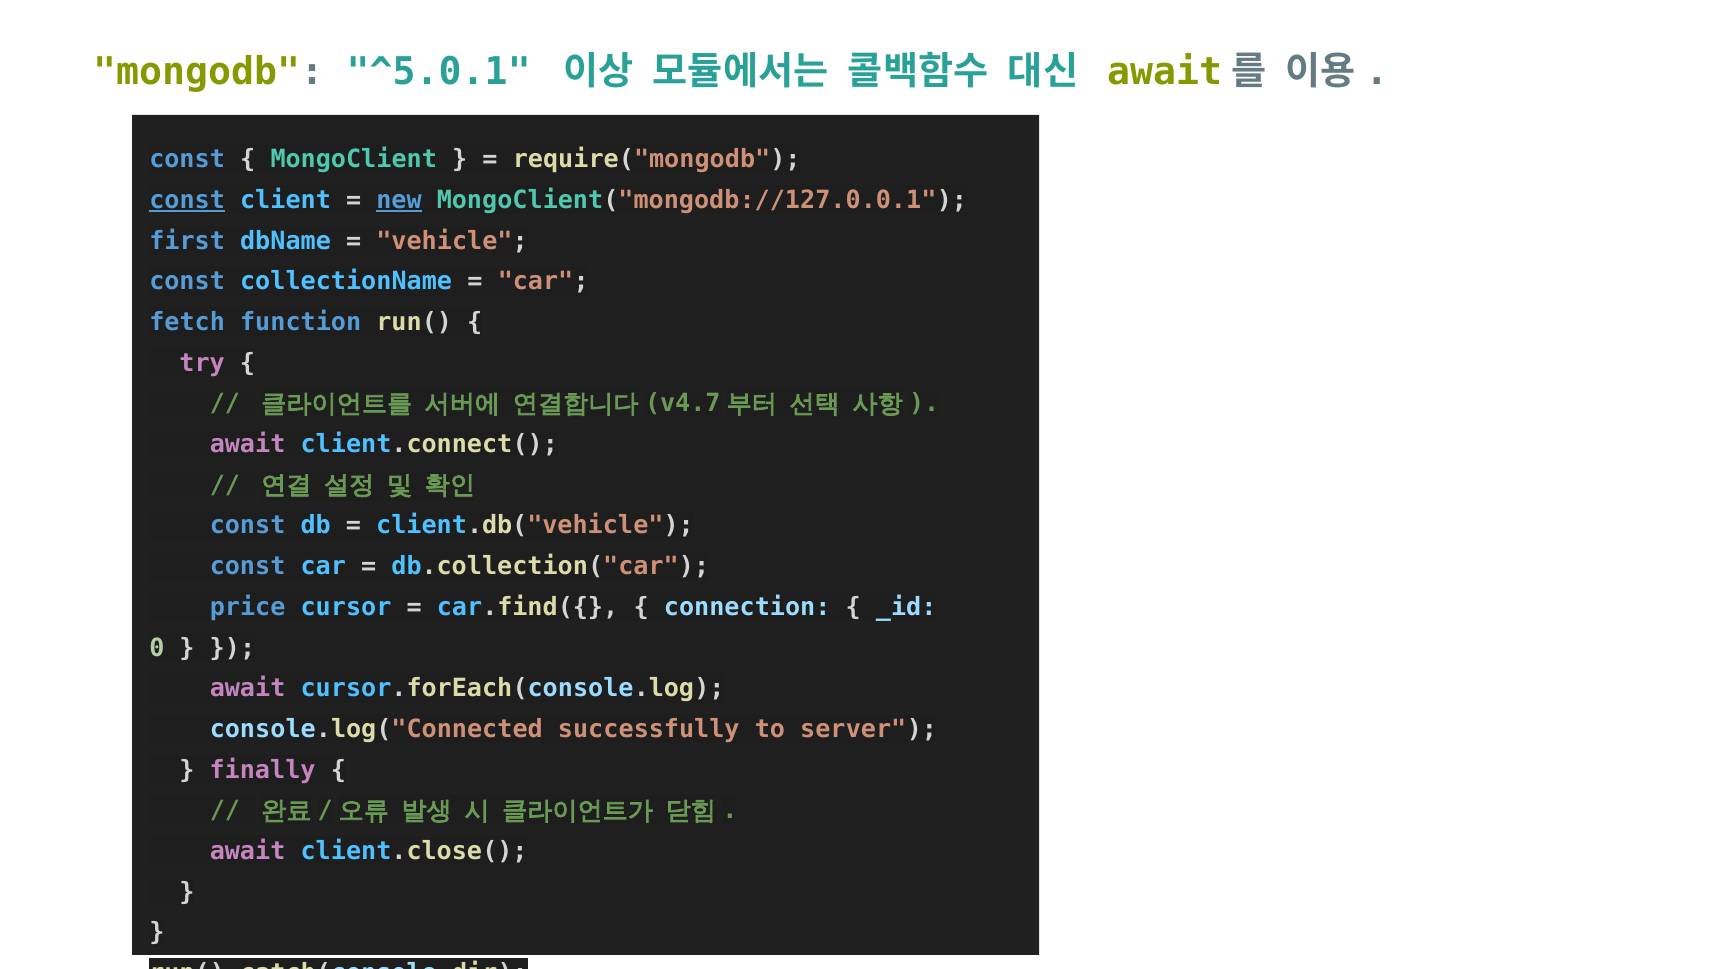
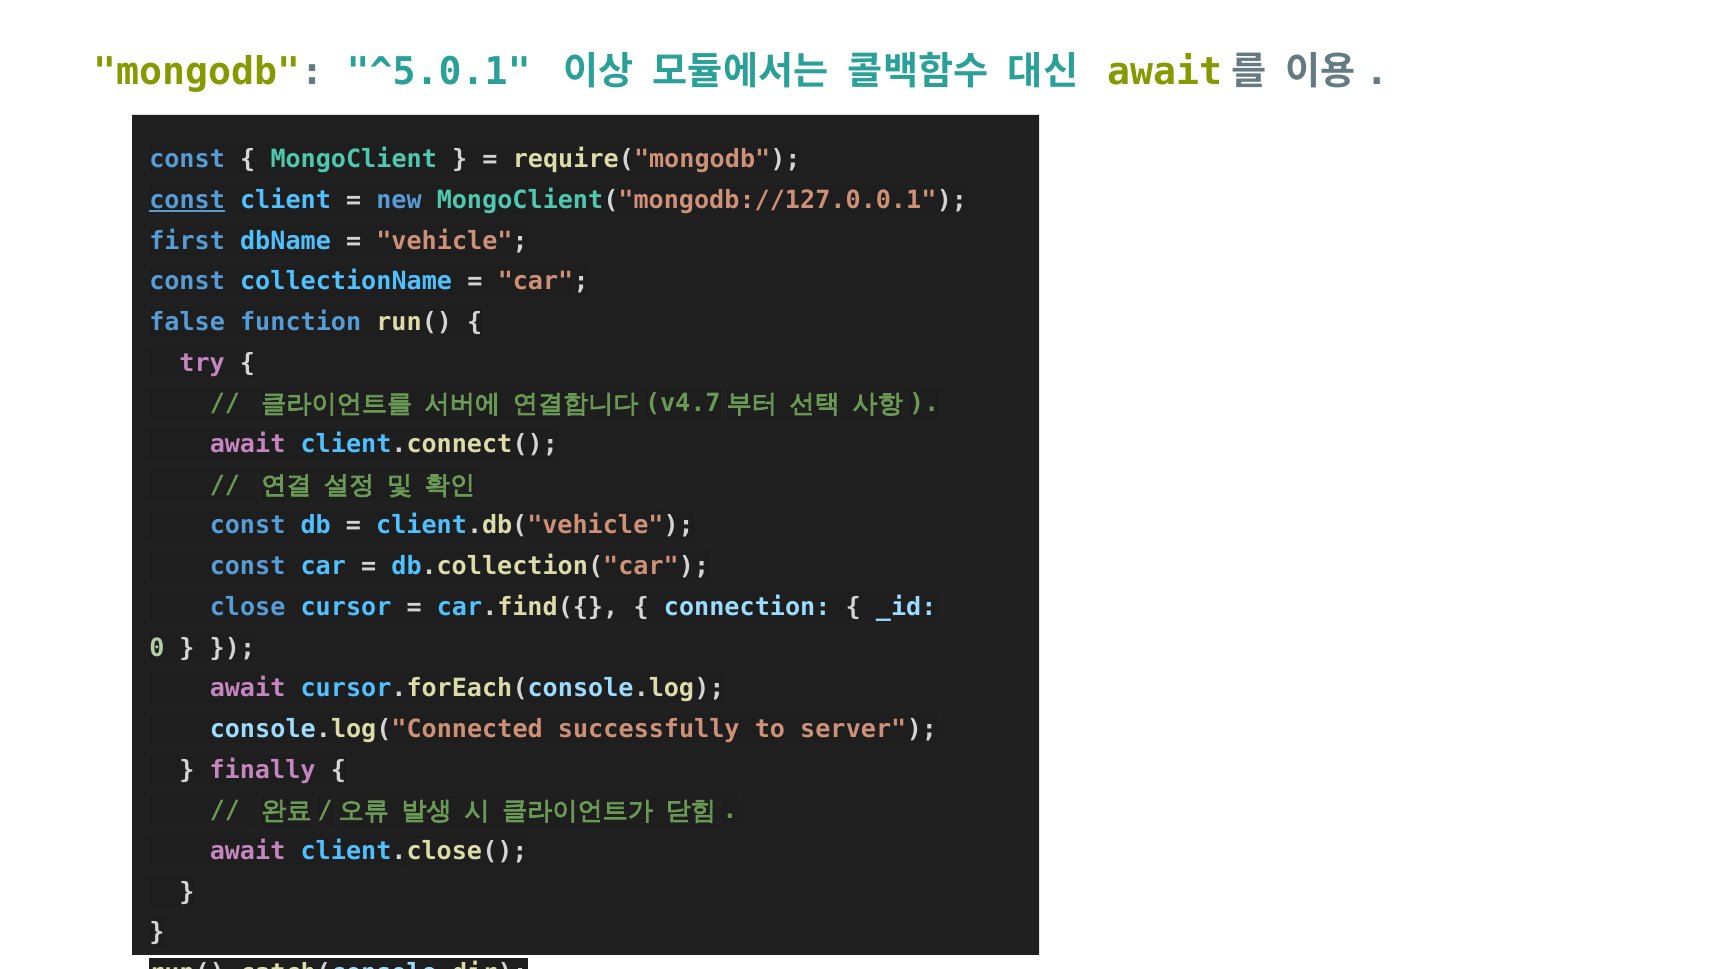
new underline: present -> none (399, 200)
fetch: fetch -> false (187, 322)
price: price -> close (248, 607)
